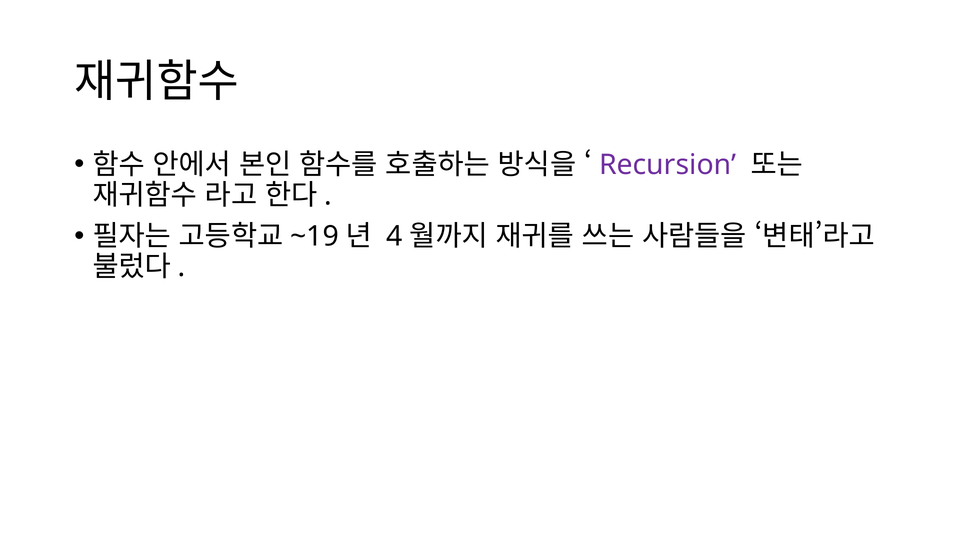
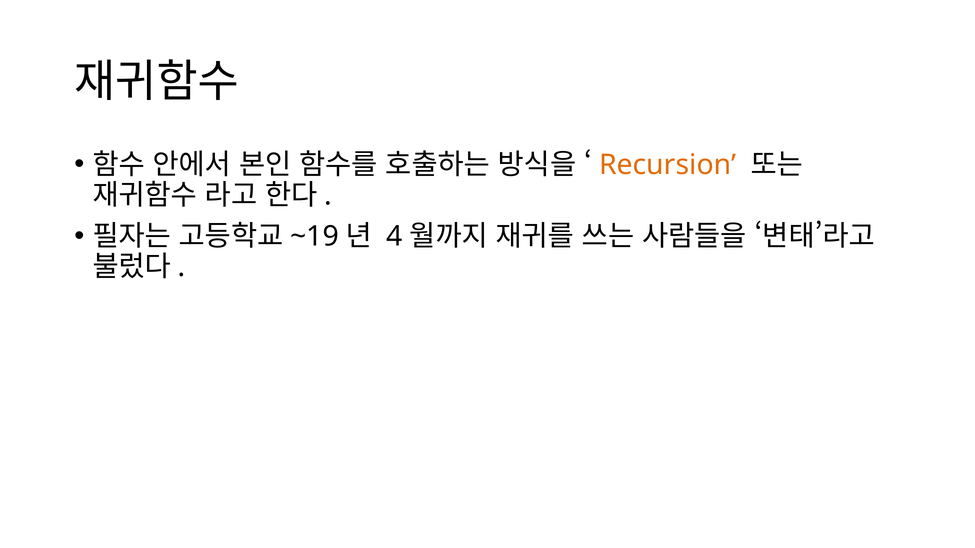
Recursion colour: purple -> orange (668, 165)
